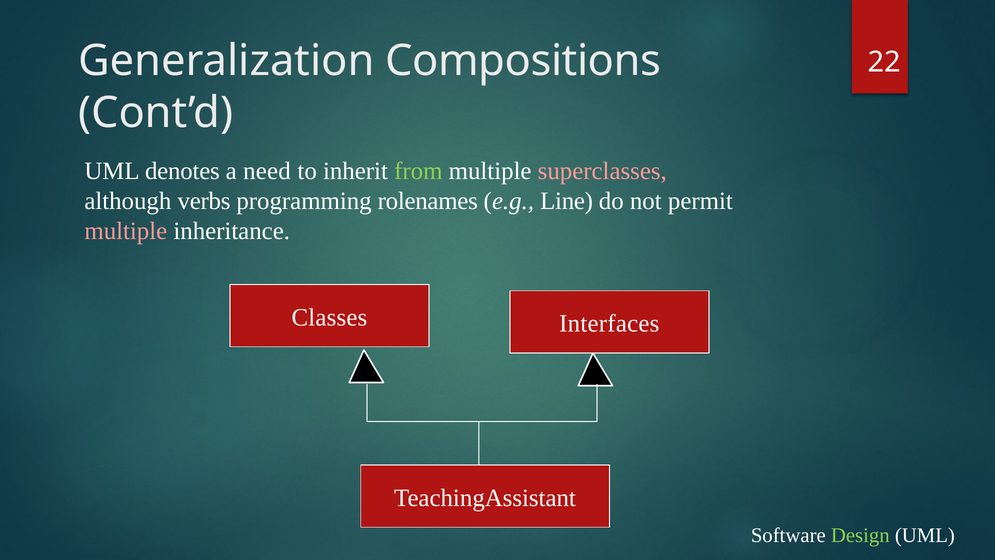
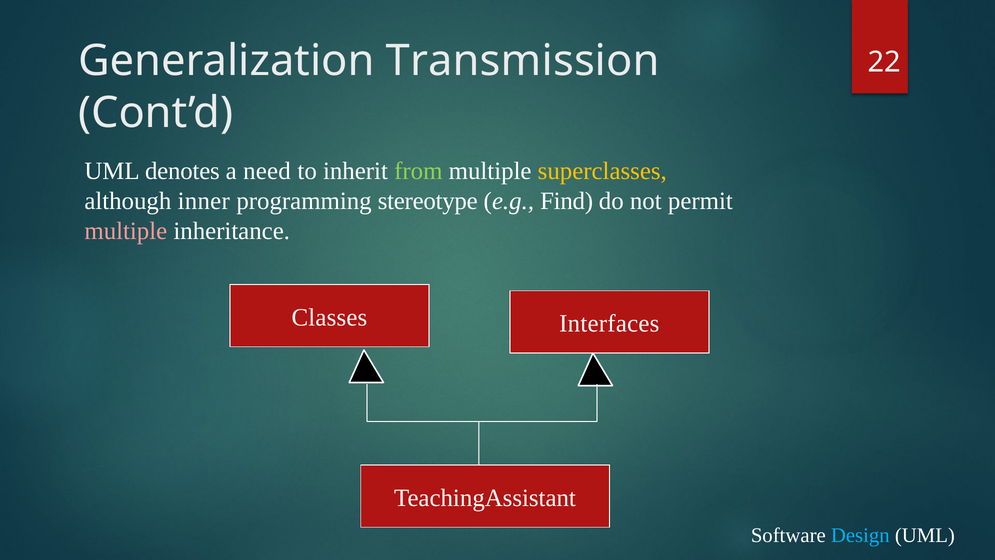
Compositions: Compositions -> Transmission (523, 61)
superclasses colour: pink -> yellow (602, 171)
verbs: verbs -> inner (204, 201)
rolenames: rolenames -> stereotype (428, 201)
Line: Line -> Find (567, 201)
Design colour: light green -> light blue (860, 535)
